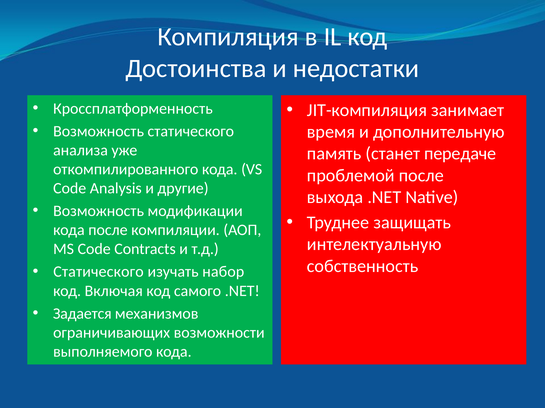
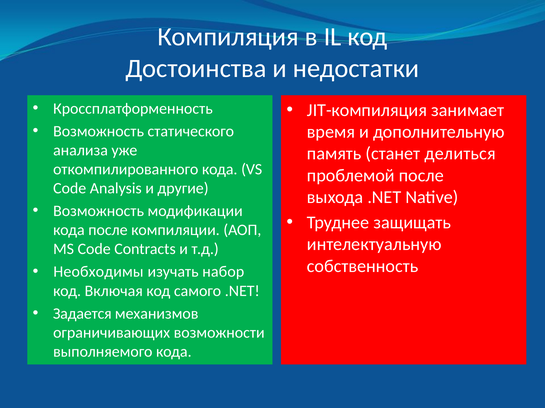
передаче: передаче -> делиться (460, 154)
Статического: Статического -> Необходимы (98, 272)
